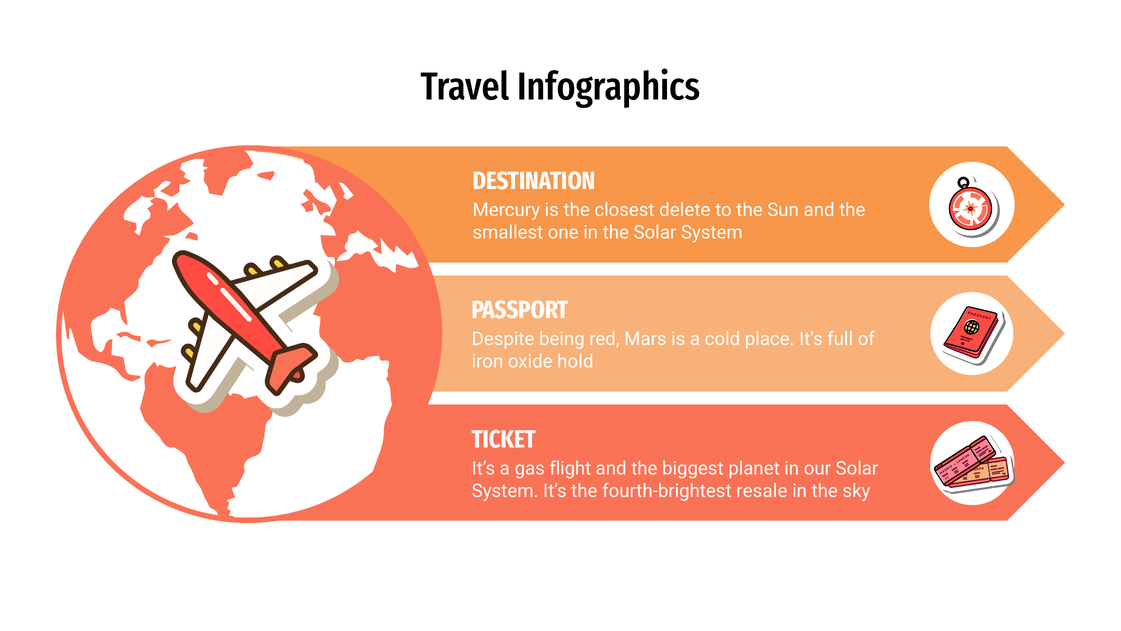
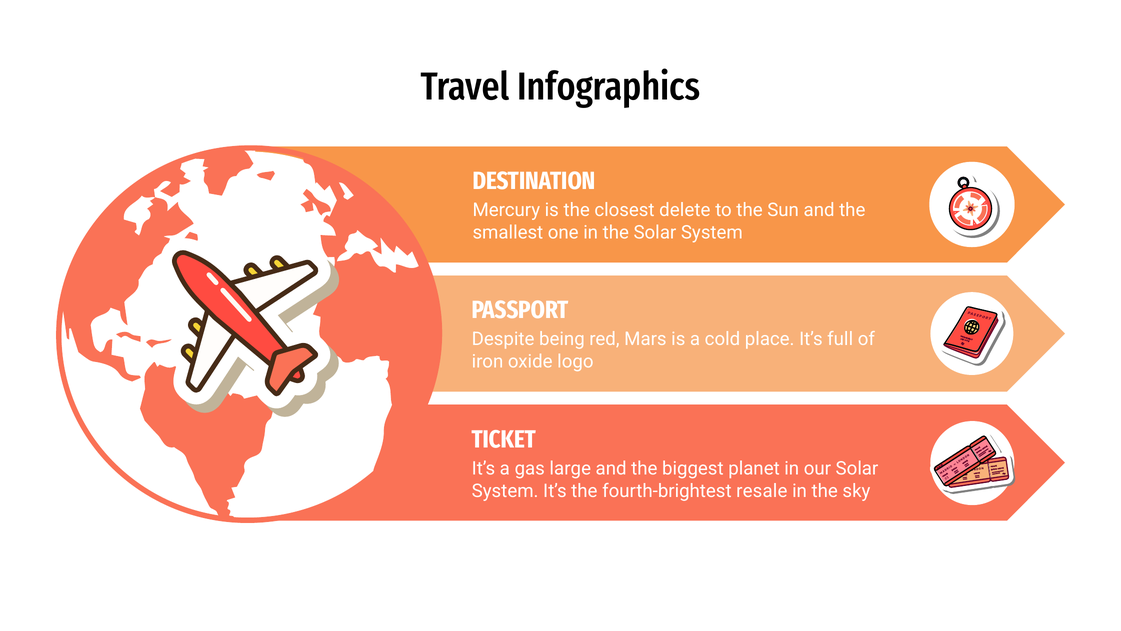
hold: hold -> logo (575, 361)
flight: flight -> large (570, 468)
